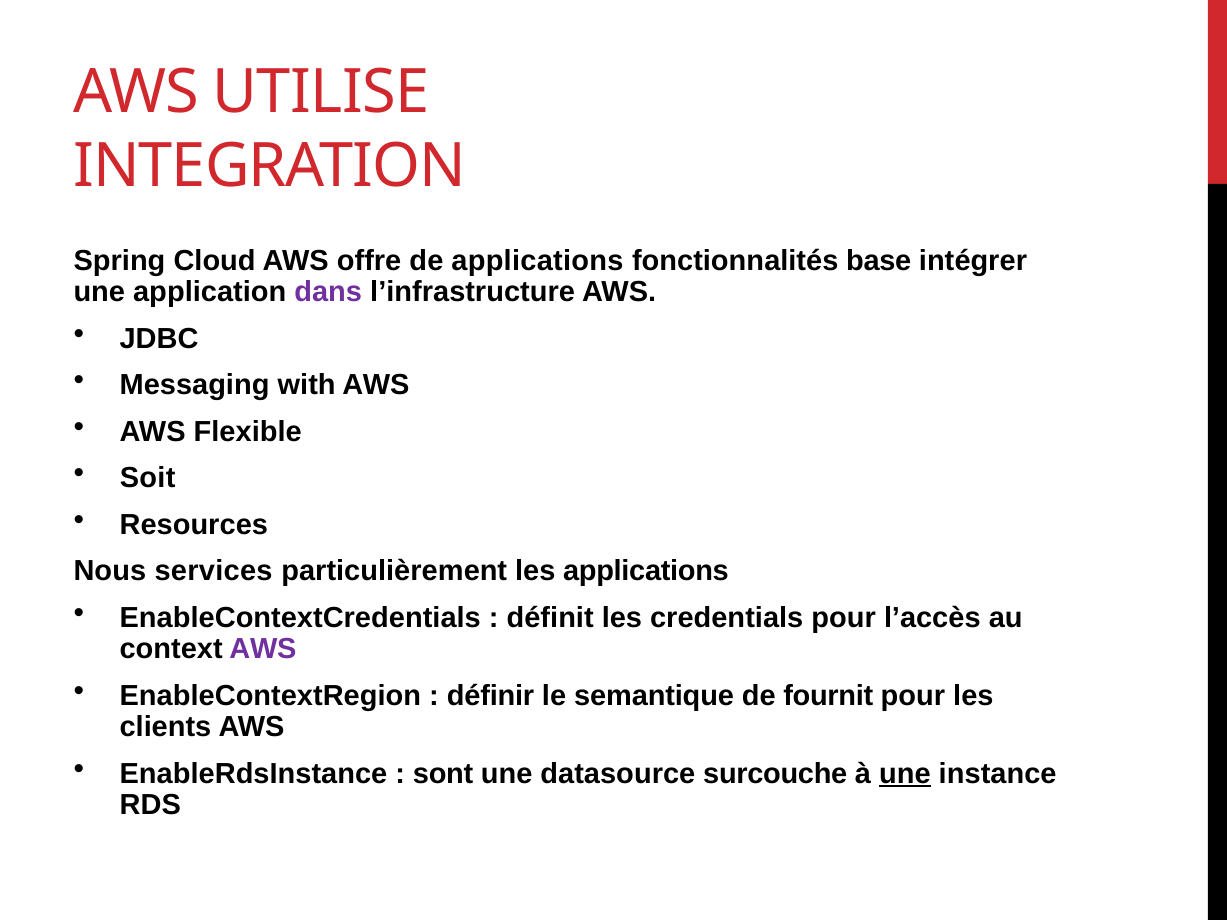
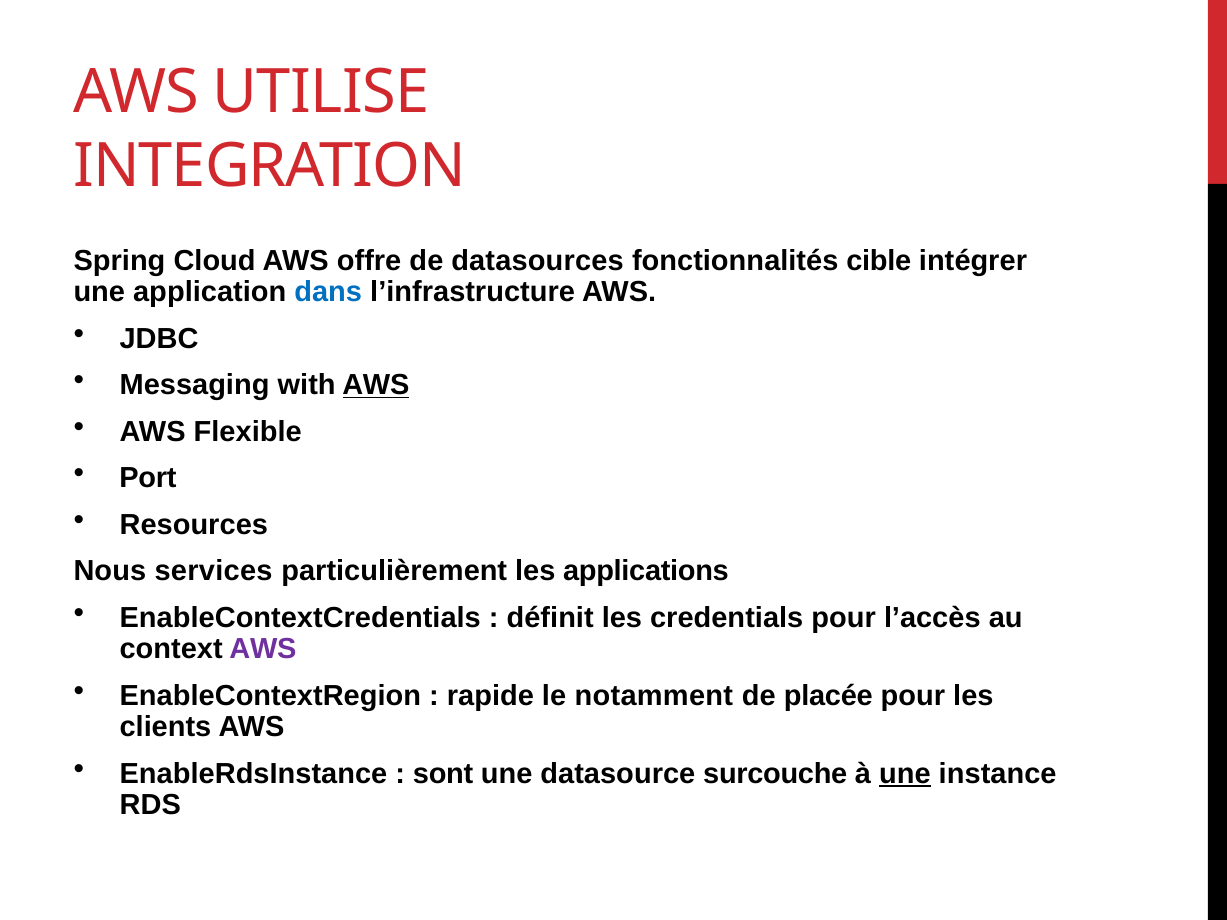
de applications: applications -> datasources (538, 261)
base: base -> cible (879, 261)
dans colour: purple -> blue (328, 292)
AWS underline: none -> present (376, 385)
Soit: Soit -> Port (148, 478)
définir: définir -> rapide (490, 696)
semantique: semantique -> notamment (654, 696)
fournit: fournit -> placée (828, 696)
